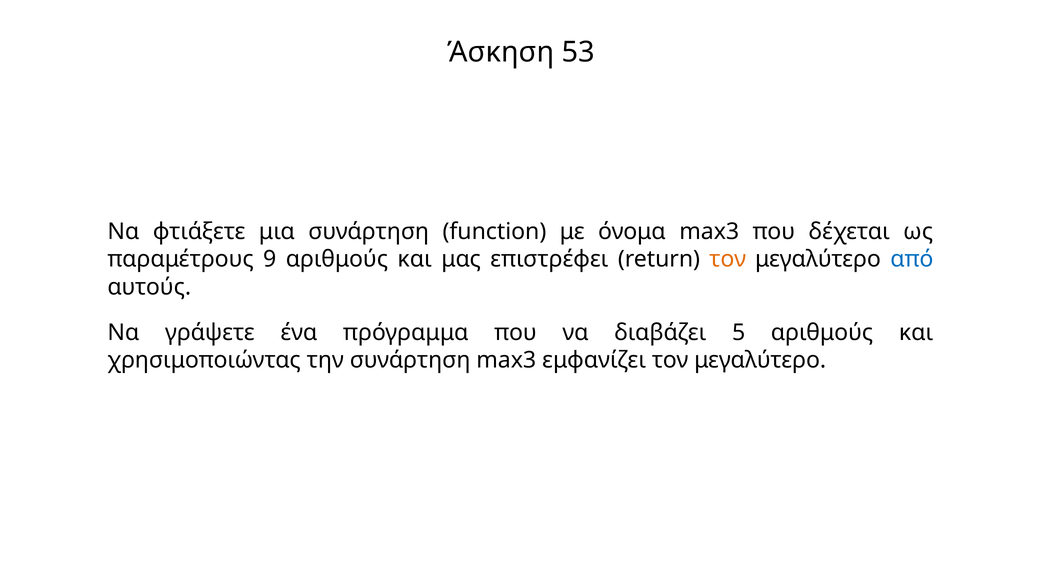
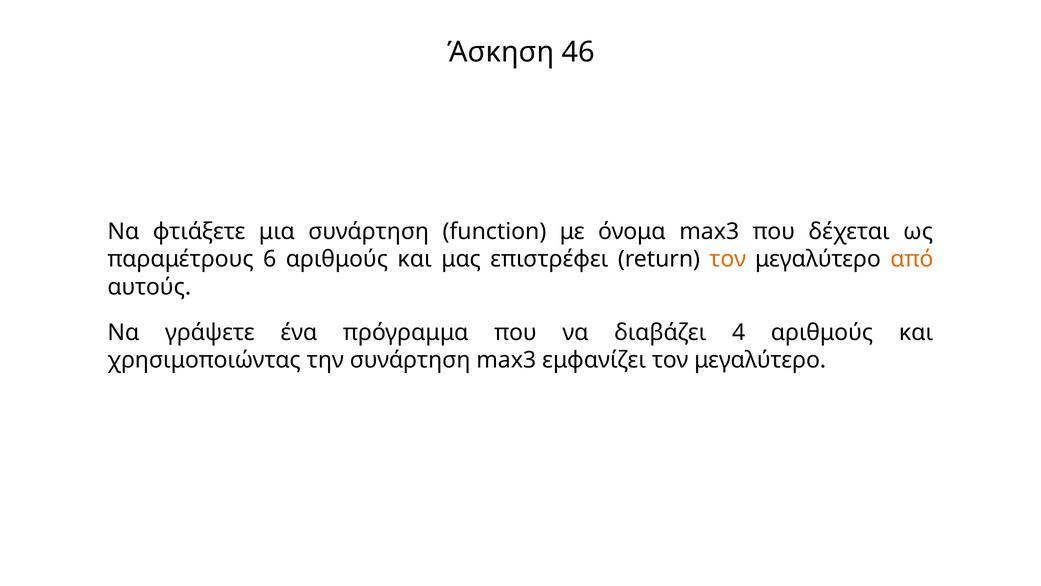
53: 53 -> 46 (578, 52)
9: 9 -> 6 (270, 259)
από colour: blue -> orange (912, 259)
5: 5 -> 4 (739, 332)
